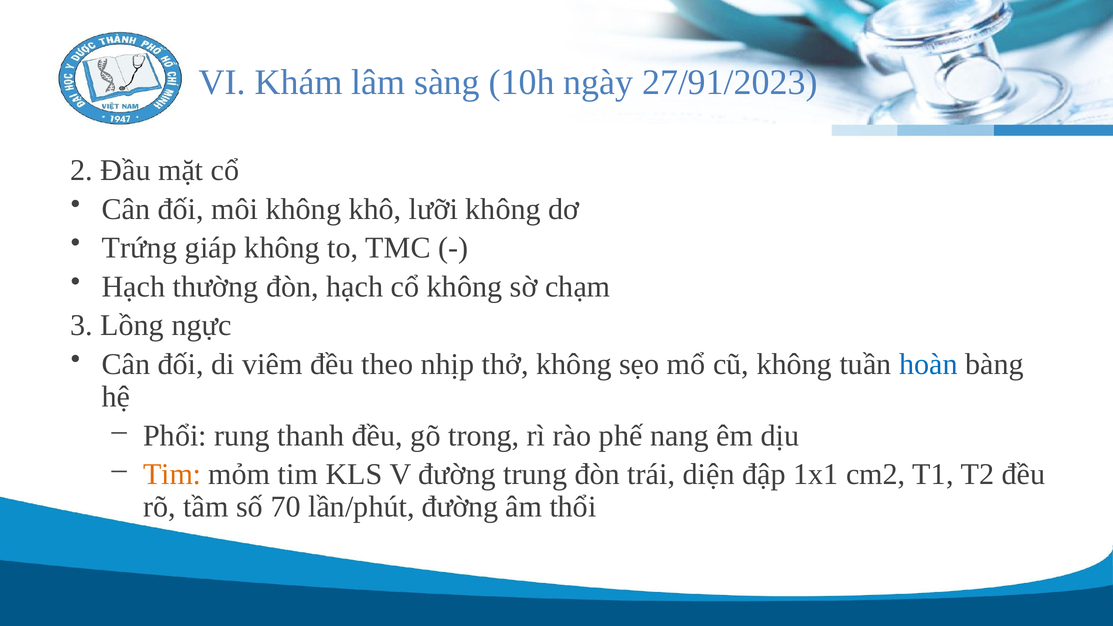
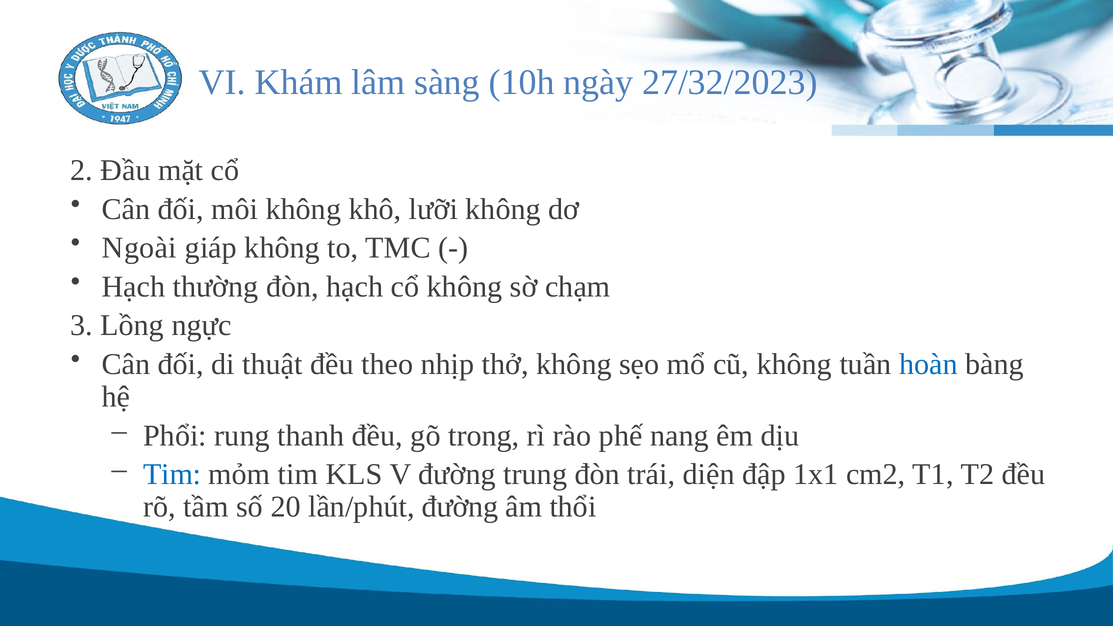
27/91/2023: 27/91/2023 -> 27/32/2023 (730, 82)
Trứng: Trứng -> Ngoài (139, 248)
viêm: viêm -> thuật (272, 364)
Tim colour: orange -> blue (172, 474)
70: 70 -> 20 (286, 507)
